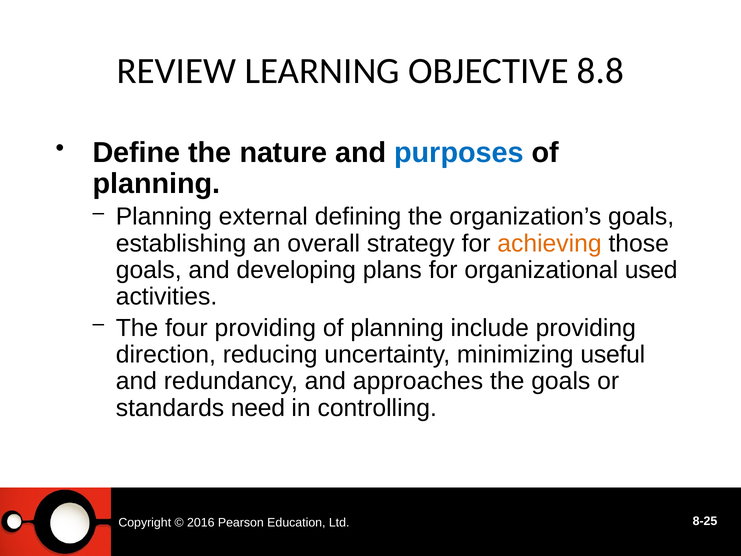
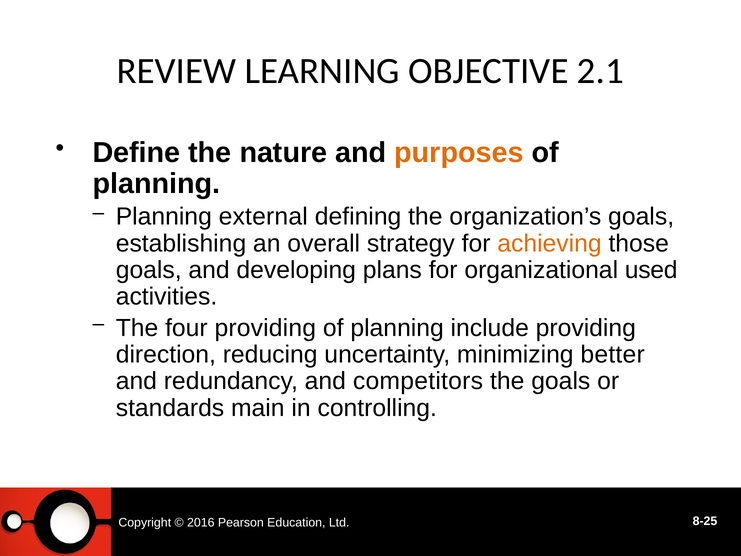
8.8: 8.8 -> 2.1 (600, 71)
purposes colour: blue -> orange (459, 153)
useful: useful -> better (613, 354)
approaches: approaches -> competitors (418, 381)
need: need -> main (258, 408)
